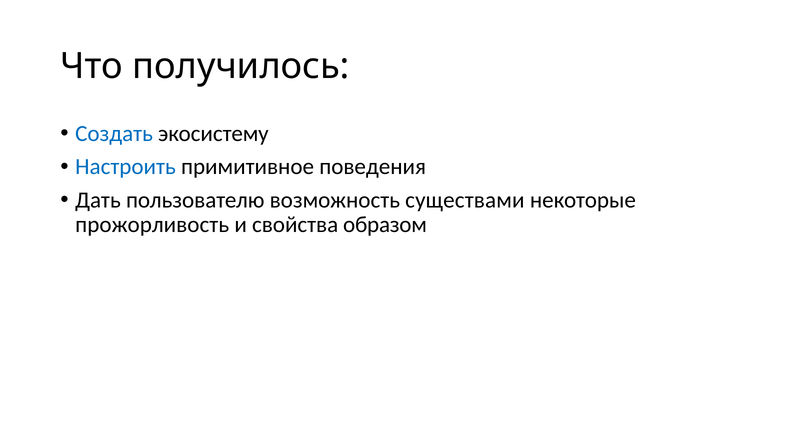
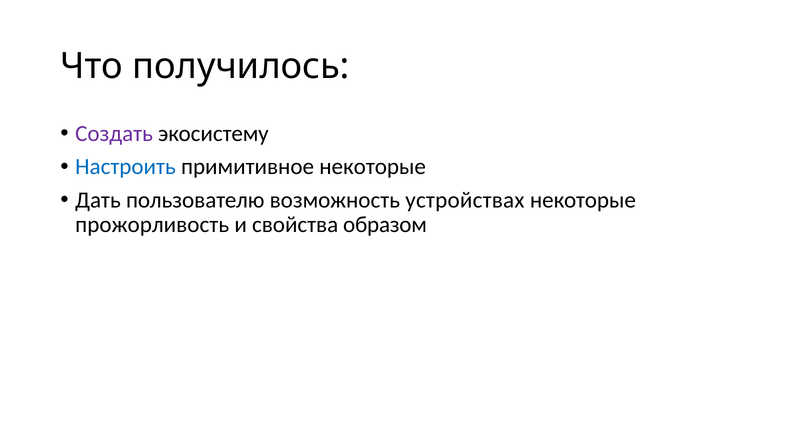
Создать colour: blue -> purple (114, 134)
примитивное поведения: поведения -> некоторые (373, 167)
существами: существами -> устройствах (465, 200)
